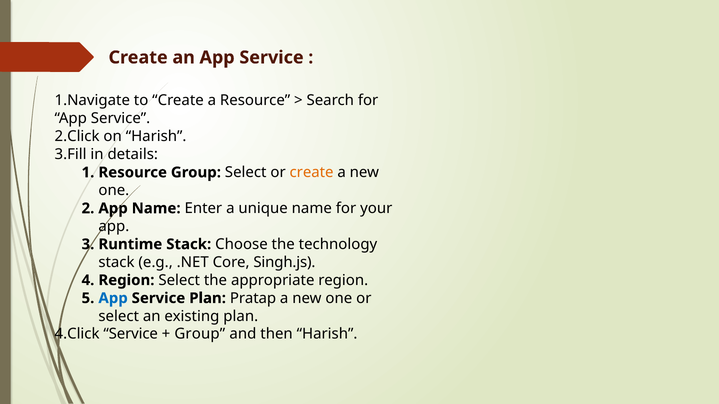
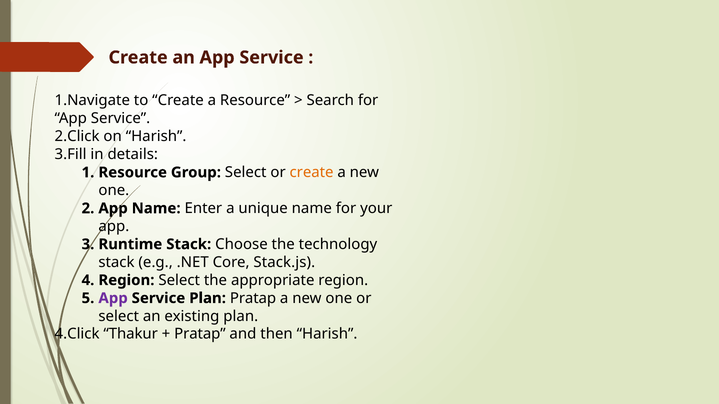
Singh.js: Singh.js -> Stack.js (284, 262)
App colour: blue -> purple (113, 298)
Service: Service -> Thakur (131, 334)
Group: Group -> Pratap (200, 334)
